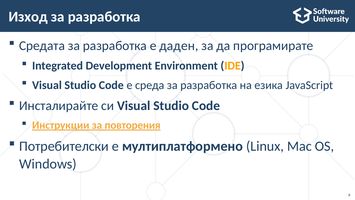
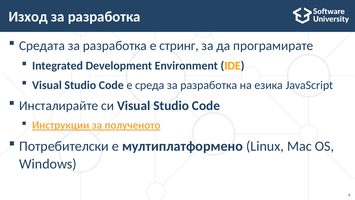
даден: даден -> стринг (179, 46)
повторения: повторения -> полученото (133, 125)
